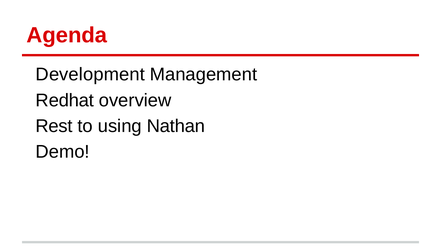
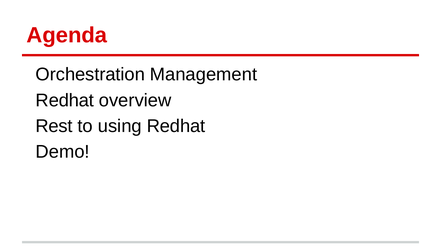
Development: Development -> Orchestration (90, 75)
using Nathan: Nathan -> Redhat (176, 126)
